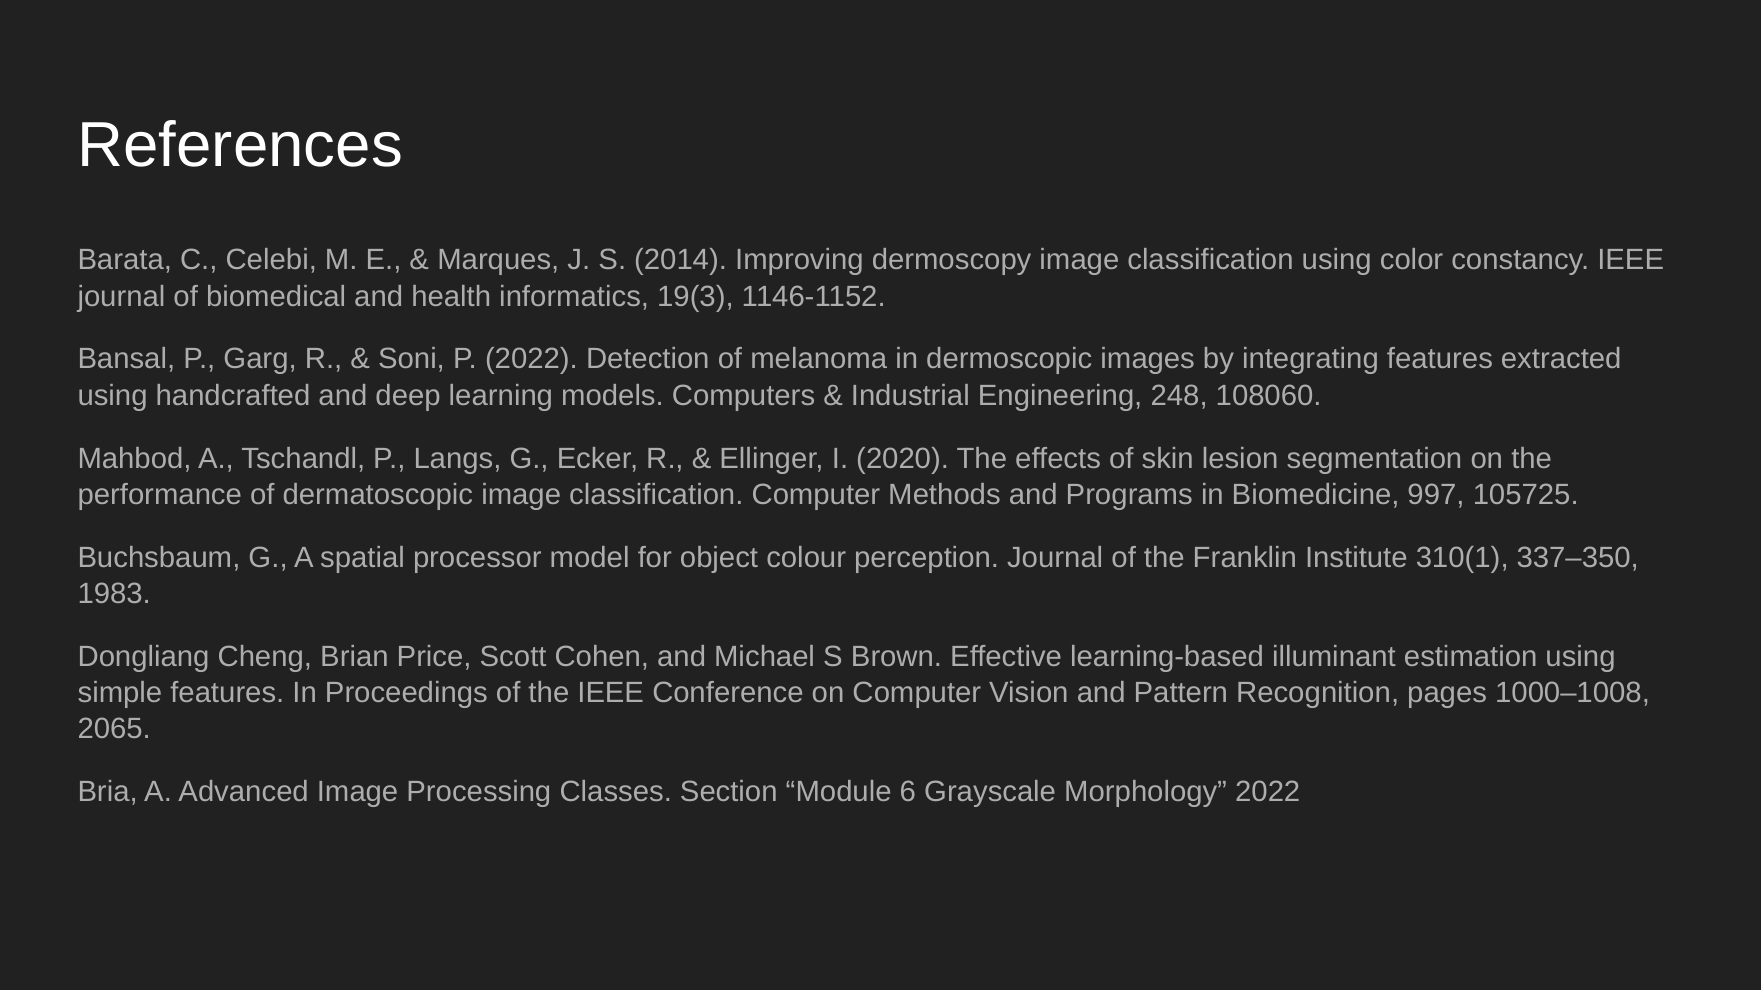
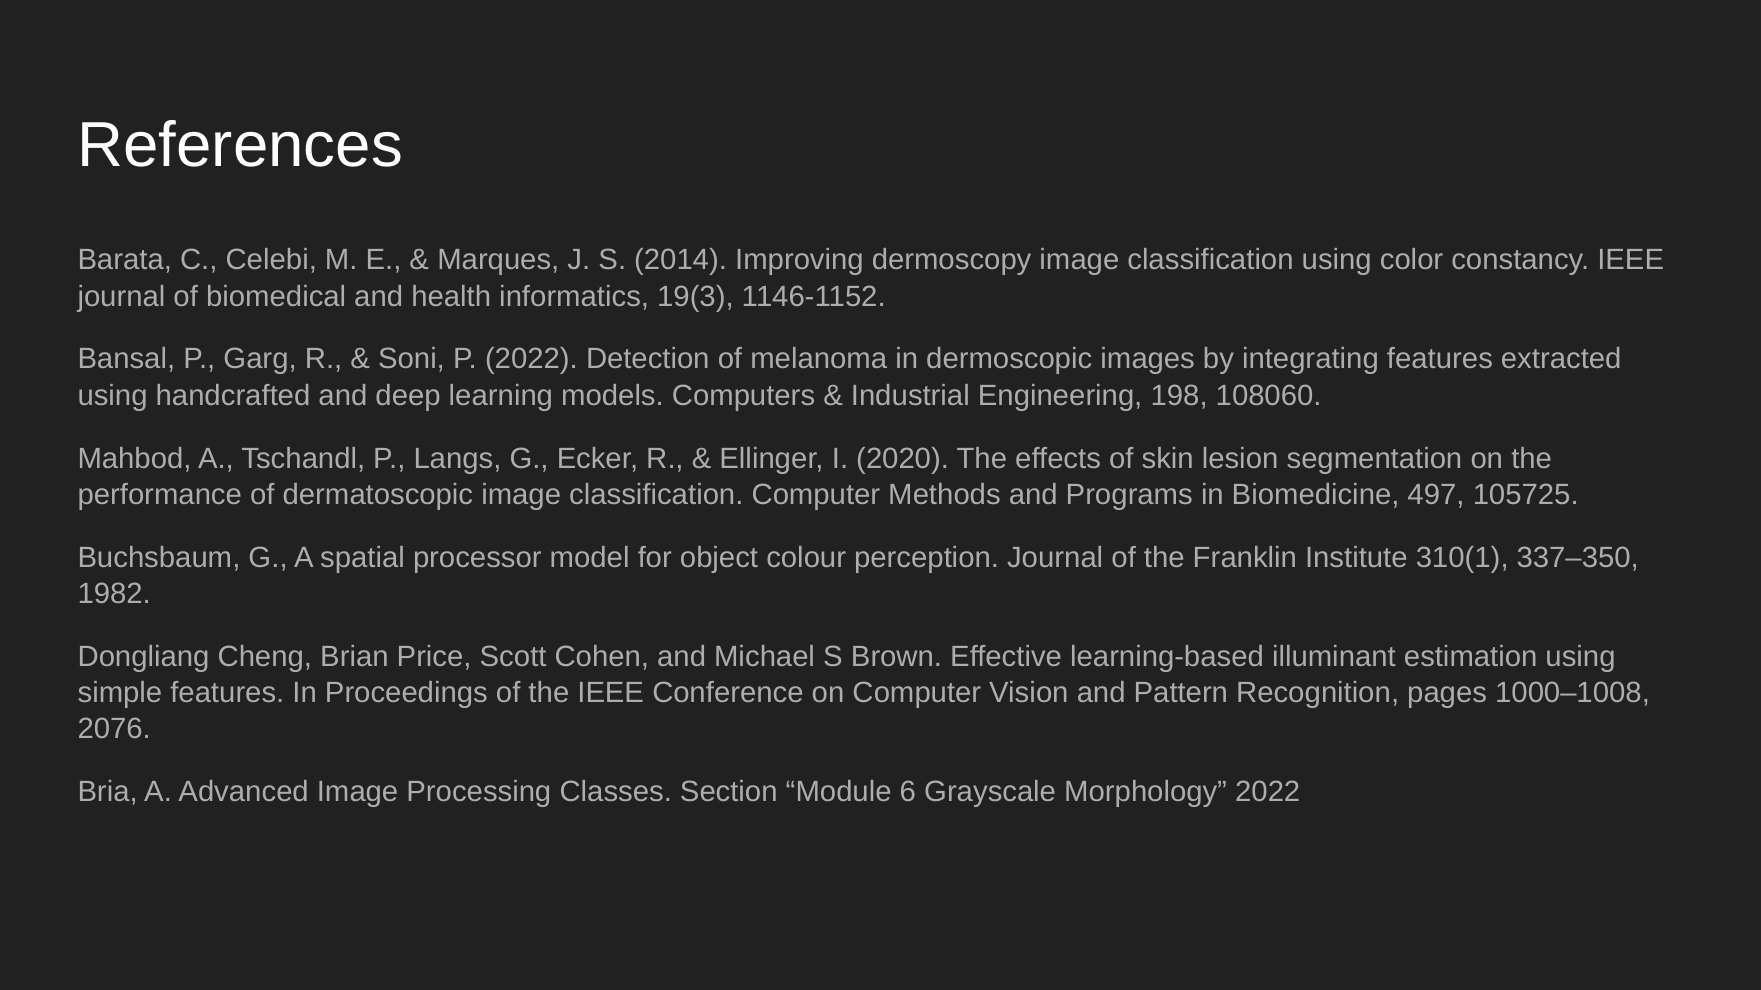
248: 248 -> 198 (1179, 396)
997: 997 -> 497 (1436, 495)
1983: 1983 -> 1982 (114, 594)
2065: 2065 -> 2076 (114, 730)
